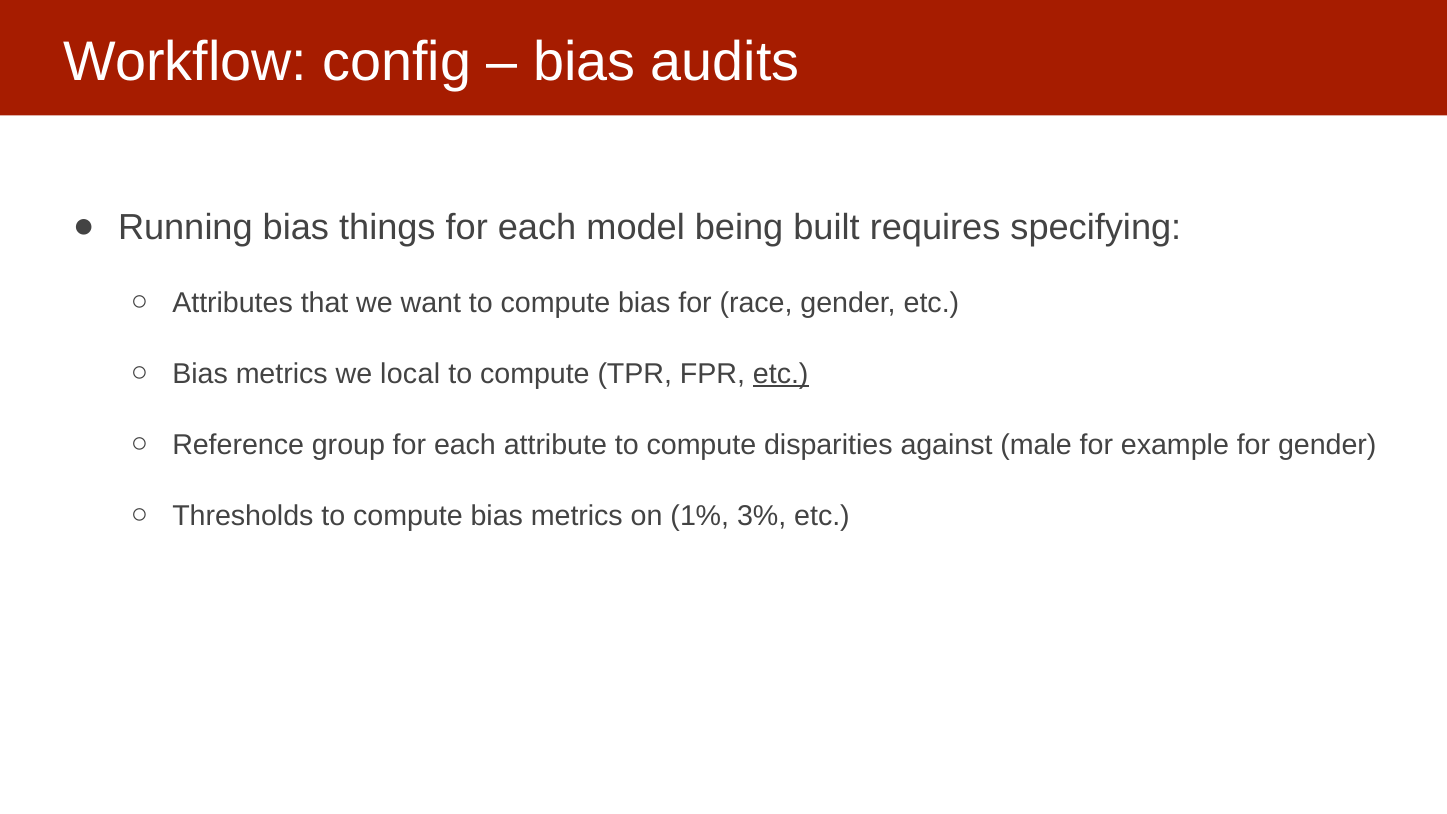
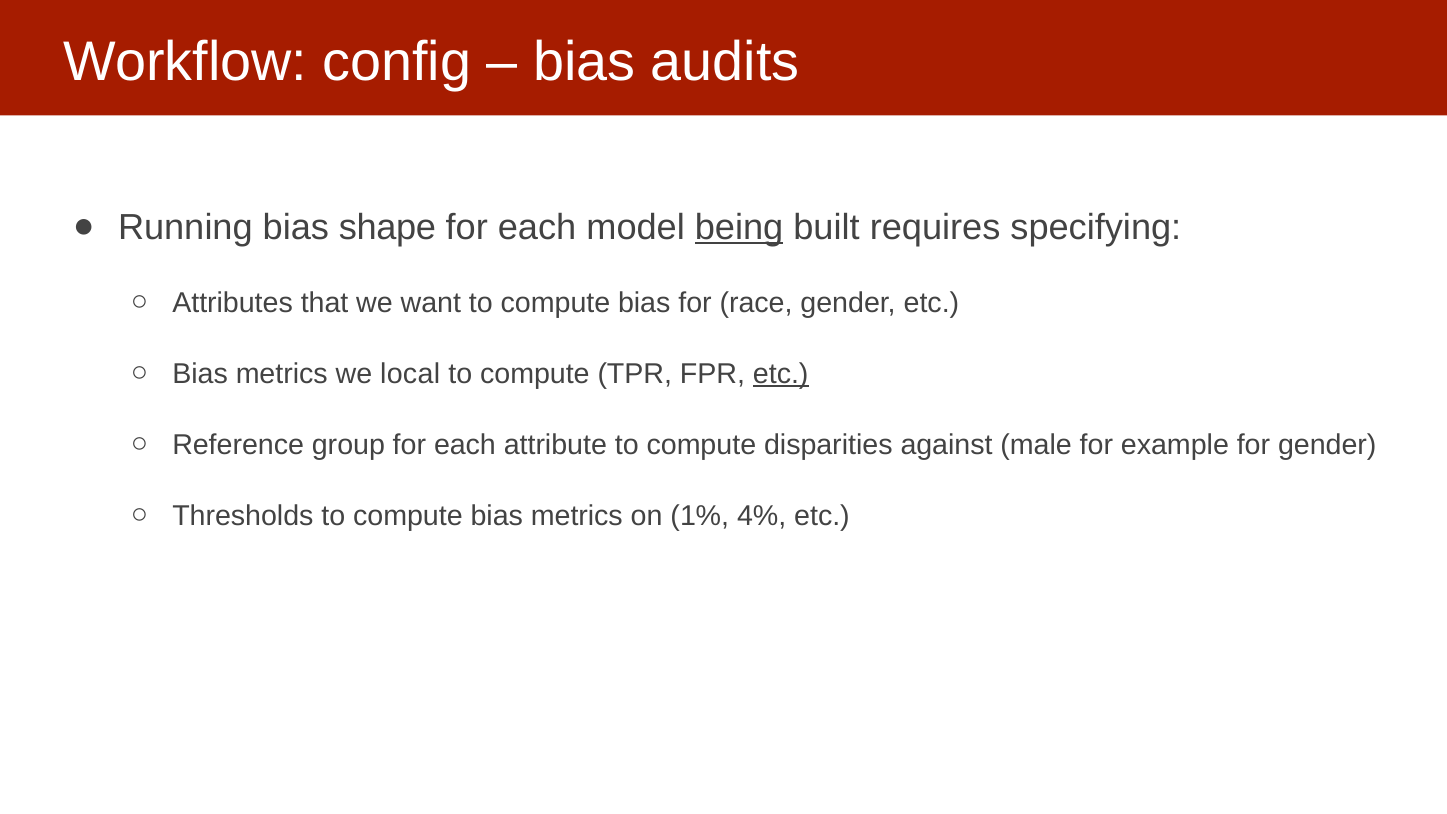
things: things -> shape (388, 228)
being underline: none -> present (739, 228)
3%: 3% -> 4% (762, 516)
